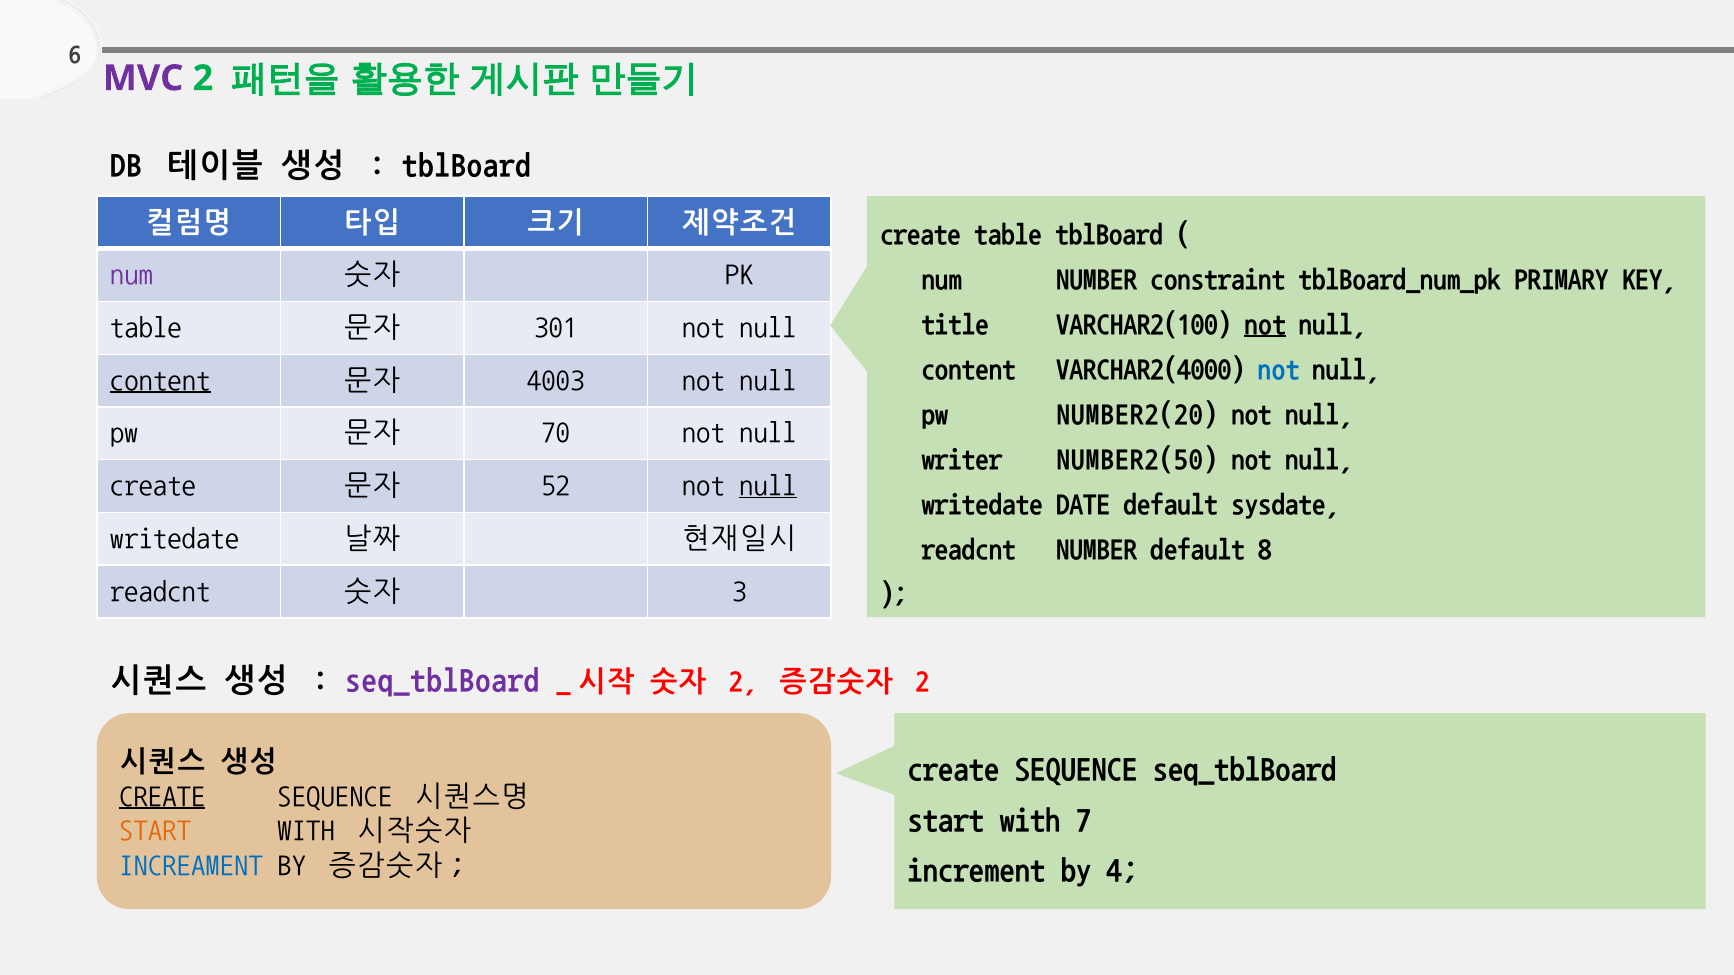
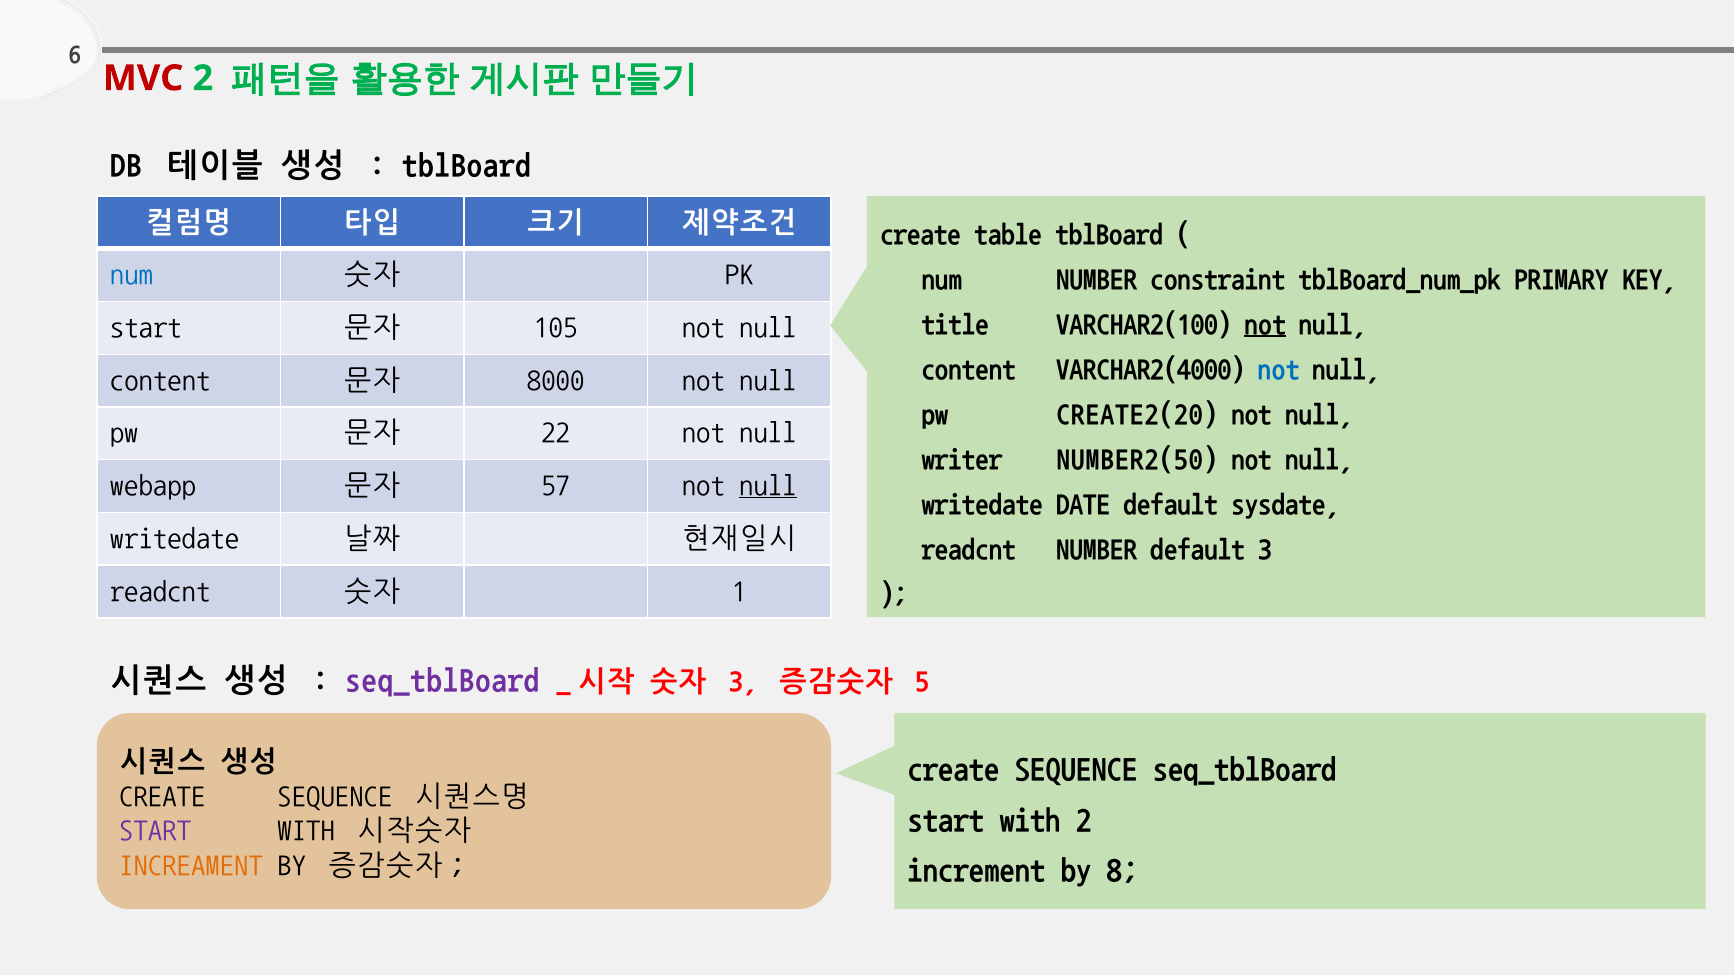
MVC colour: purple -> red (143, 78)
num colour: purple -> blue (131, 274)
table: table -> start (146, 327)
301: 301 -> 105 (556, 327)
content underline: present -> none (160, 380)
4003: 4003 -> 8000 (556, 380)
NUMBER2(20: NUMBER2(20 -> CREATE2(20 (1137, 414)
70: 70 -> 22 (556, 433)
create: create -> webapp (153, 485)
52: 52 -> 57 (556, 485)
default 8: 8 -> 3 (1265, 549)
3: 3 -> 1 (739, 591)
2: 2 -> 3 (743, 681)
2: 2 -> 5 (922, 681)
CREATE underline: present -> none (162, 796)
with 7: 7 -> 2 (1084, 820)
START colour: orange -> purple (155, 831)
INCREAMENT colour: blue -> orange (191, 865)
4: 4 -> 8 (1122, 870)
